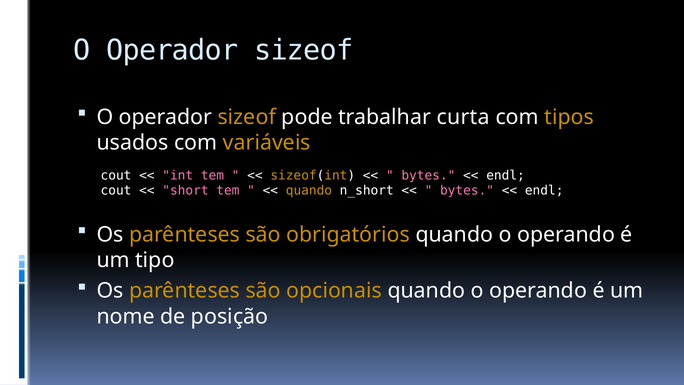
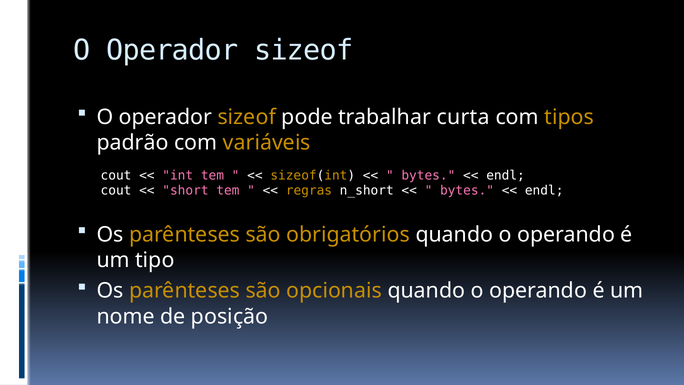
usados: usados -> padrão (133, 143)
quando: quando -> regras (309, 191)
